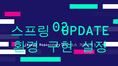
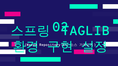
UPDATE: UPDATE -> TAGLIB (85, 31)
